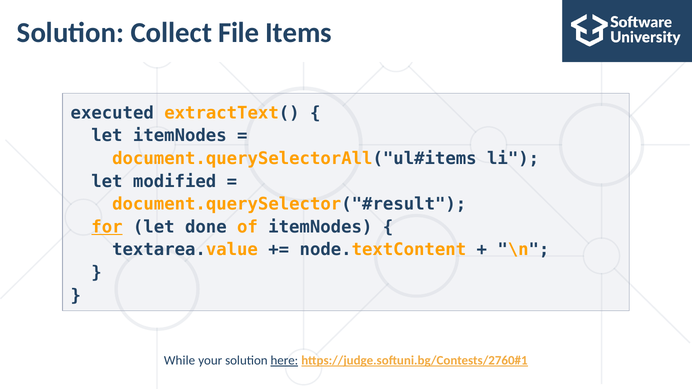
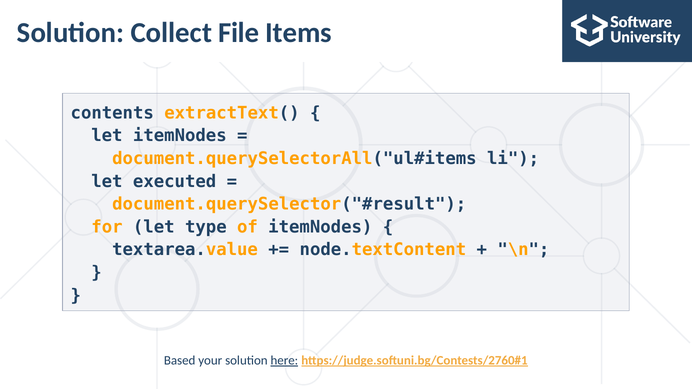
executed: executed -> contents (112, 113)
modified: modified -> executed (175, 181)
for underline: present -> none (107, 227)
done: done -> type (206, 227)
While: While -> Based (180, 361)
